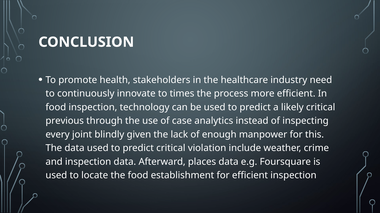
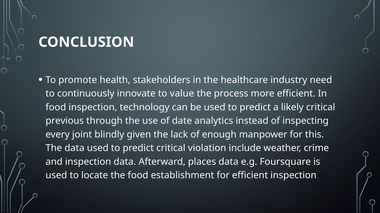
times: times -> value (182, 94)
case: case -> date (182, 121)
